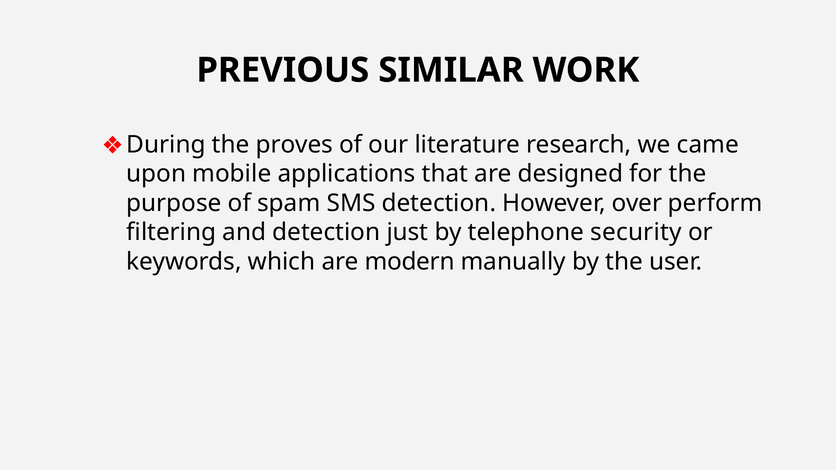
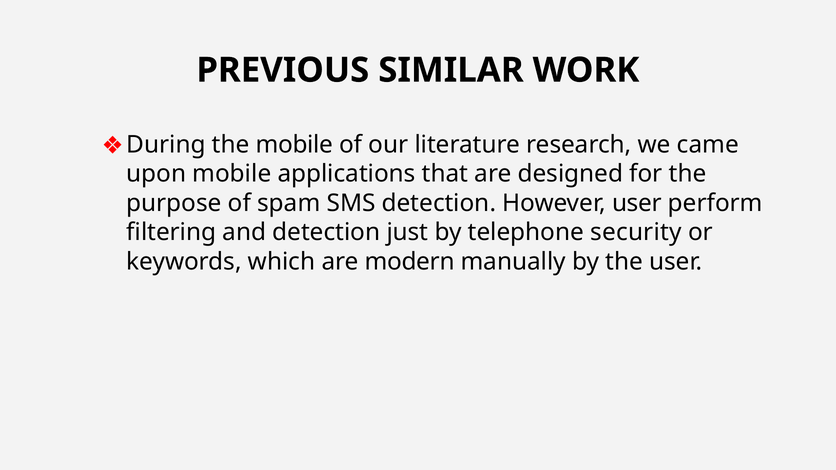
the proves: proves -> mobile (294, 145)
However over: over -> user (637, 203)
